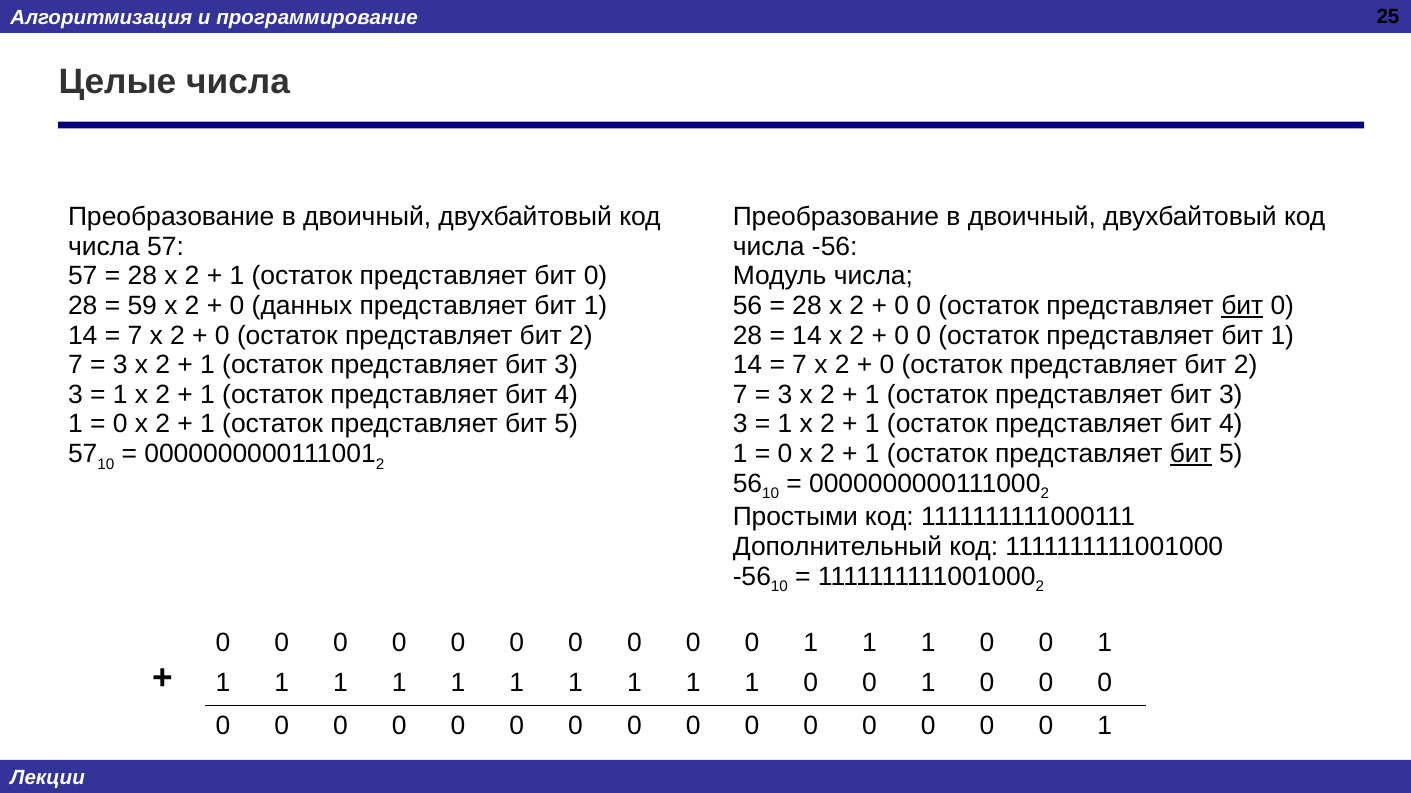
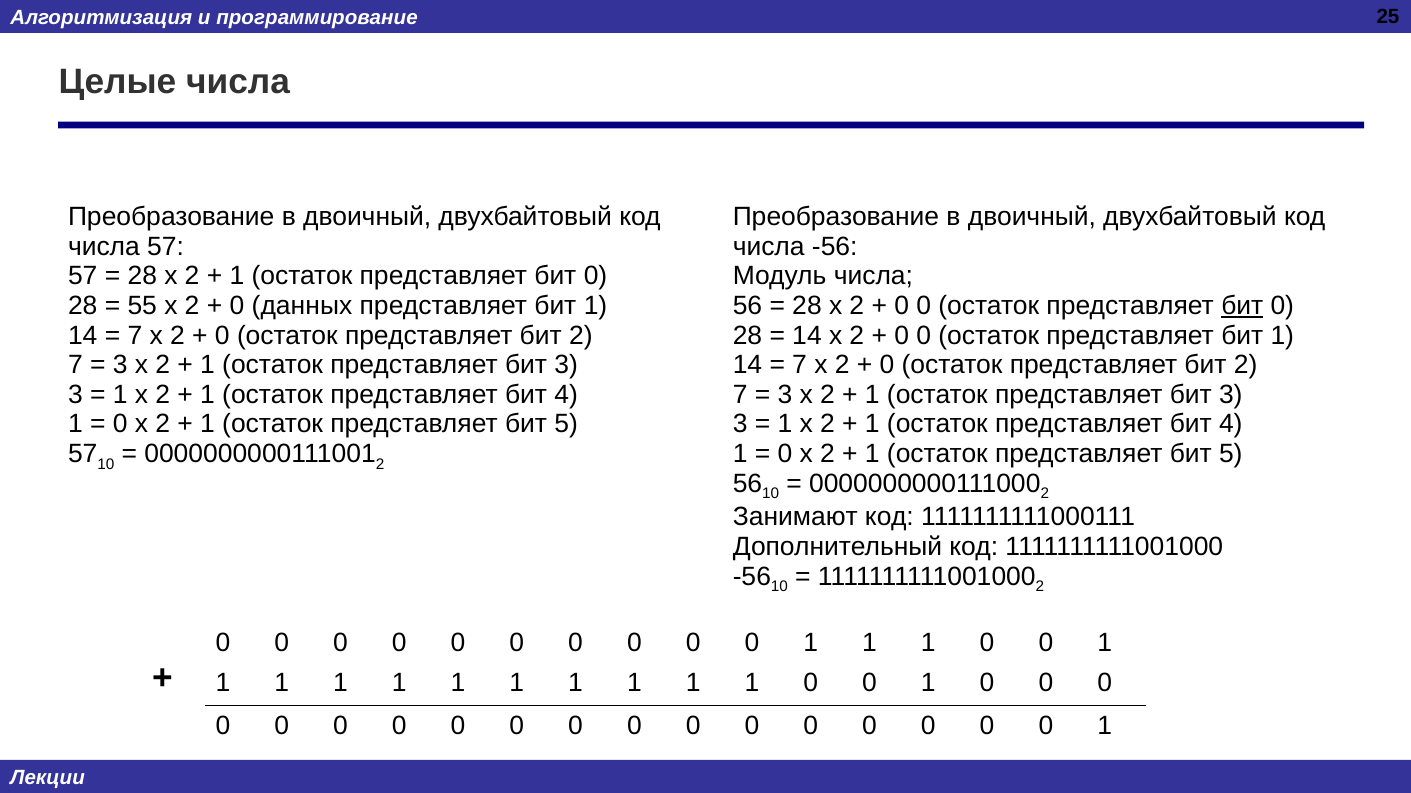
59: 59 -> 55 (142, 306)
бит underline: present -> none (1191, 454)
Простыми: Простыми -> Занимают (795, 518)
